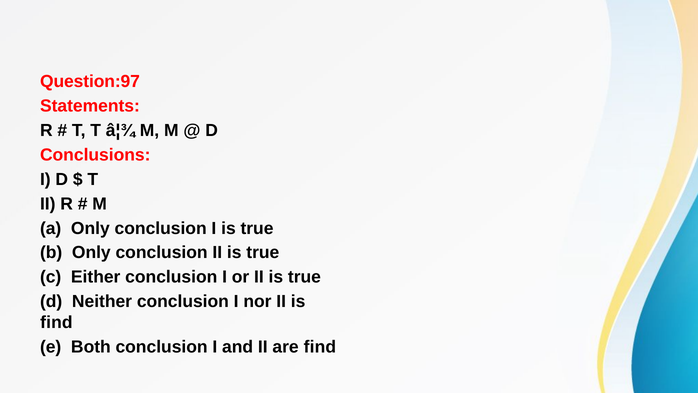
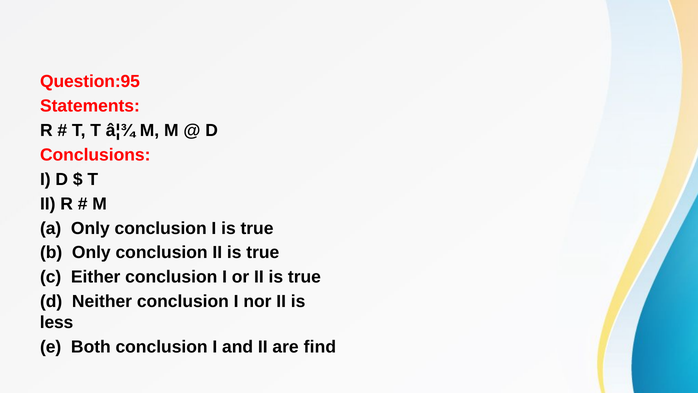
Question:97: Question:97 -> Question:95 (90, 82)
find: find -> less (57, 322)
